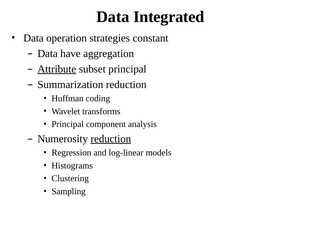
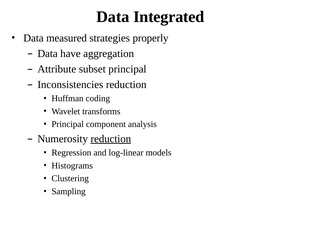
operation: operation -> measured (67, 38)
constant: constant -> properly (151, 38)
Attribute underline: present -> none (57, 69)
Summarization: Summarization -> Inconsistencies (70, 84)
